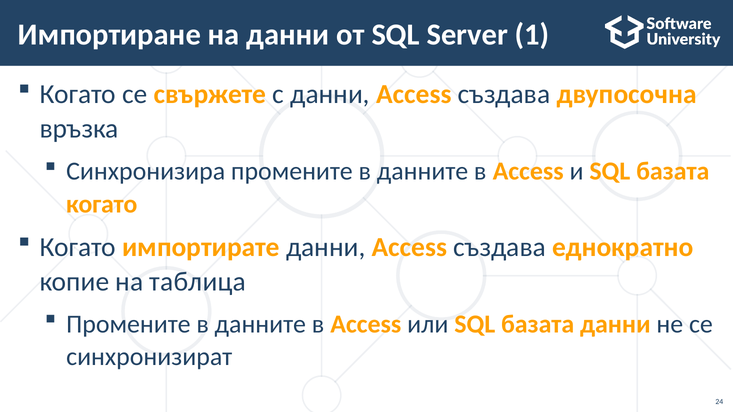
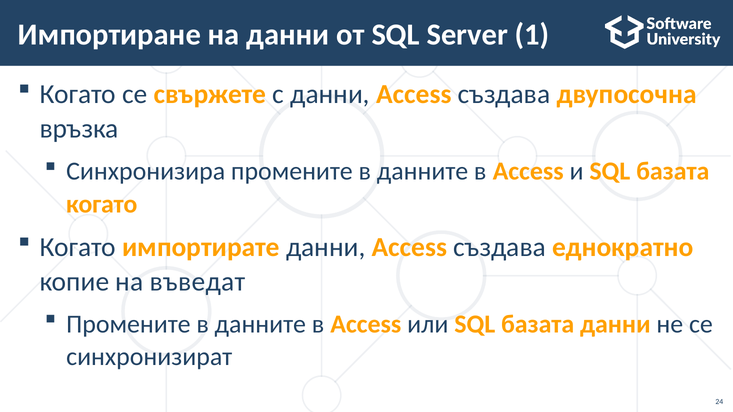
таблица: таблица -> въведат (198, 282)
